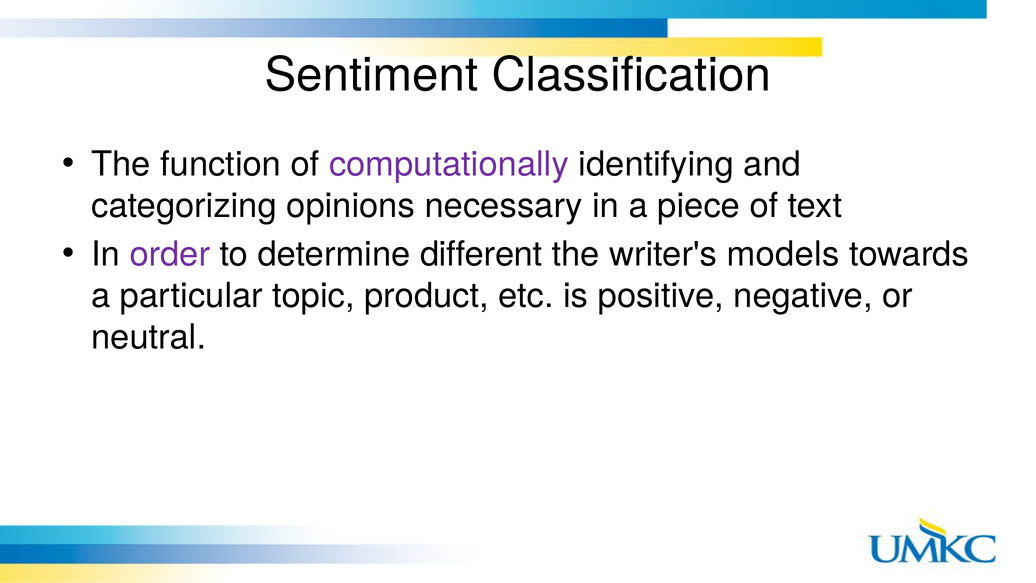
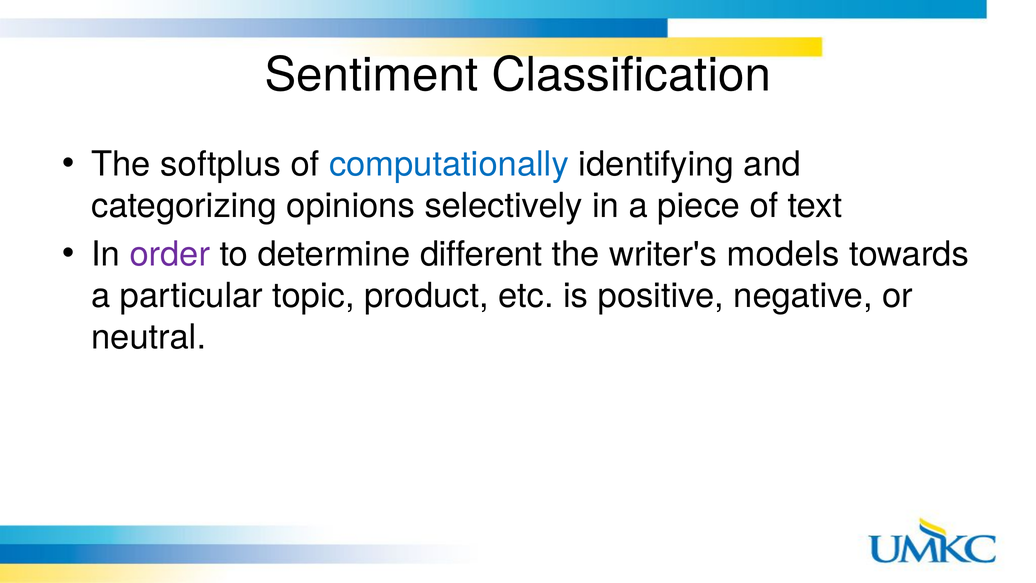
function: function -> softplus (221, 164)
computationally colour: purple -> blue (449, 164)
necessary: necessary -> selectively (504, 206)
